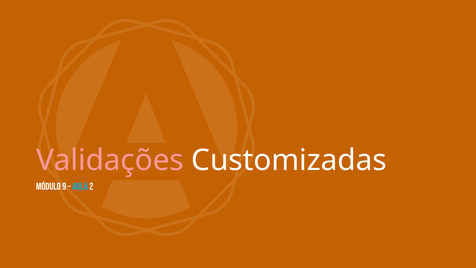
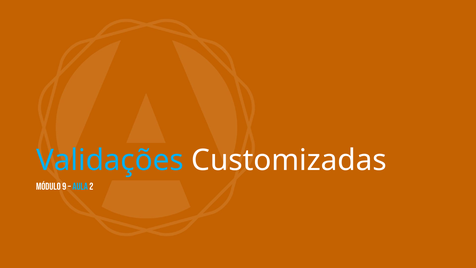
Validações colour: pink -> light blue (110, 160)
